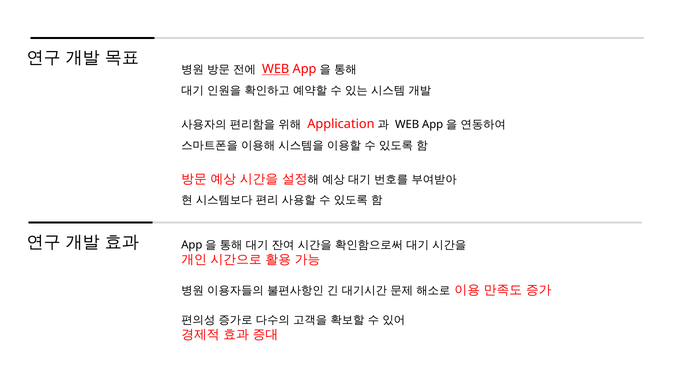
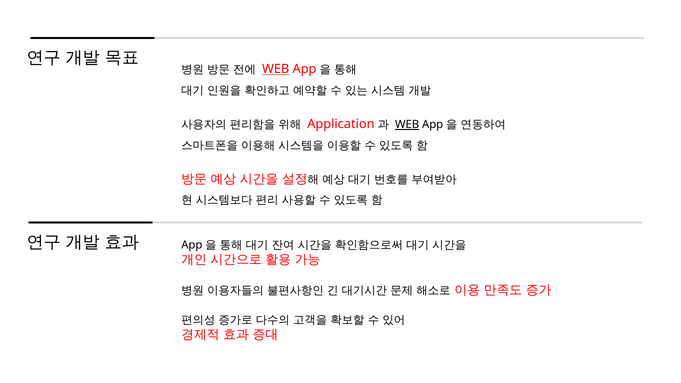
WEB underline: none -> present (407, 125)
